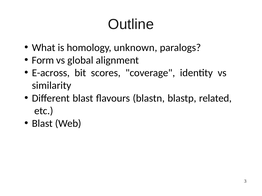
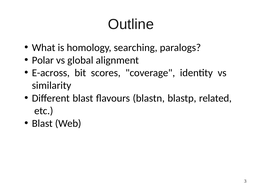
unknown: unknown -> searching (136, 48)
Form: Form -> Polar (43, 60)
